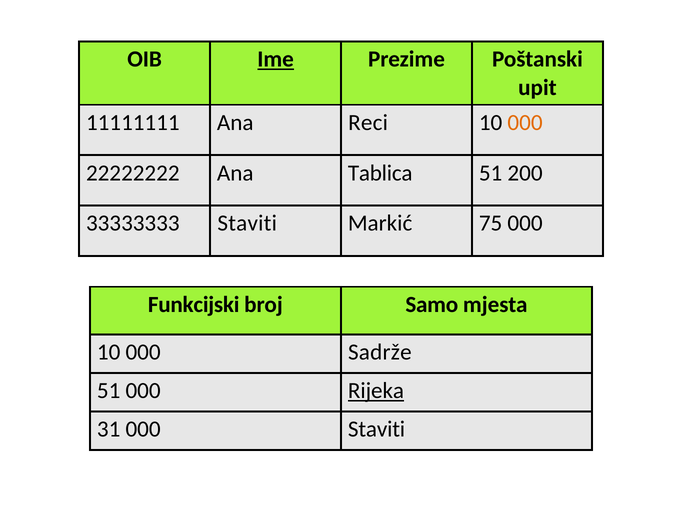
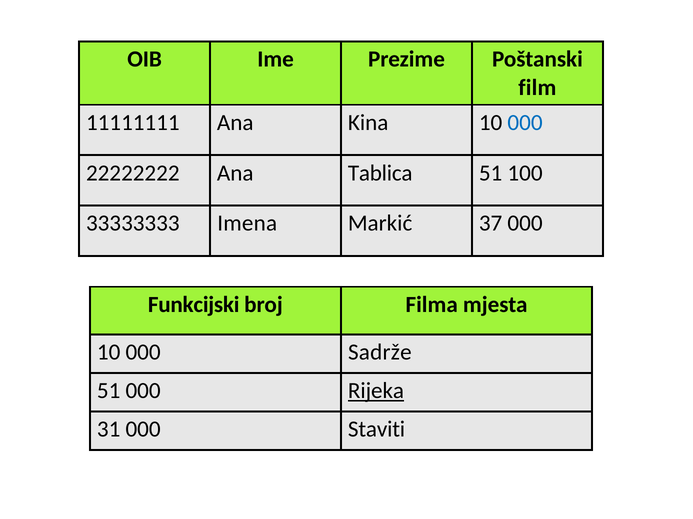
Ime underline: present -> none (276, 59)
upit: upit -> film (537, 88)
Reci: Reci -> Kina (368, 123)
000 colour: orange -> blue (525, 123)
200: 200 -> 100 (525, 173)
33333333 Staviti: Staviti -> Imena (247, 224)
75: 75 -> 37 (491, 224)
Samo: Samo -> Filma (432, 305)
